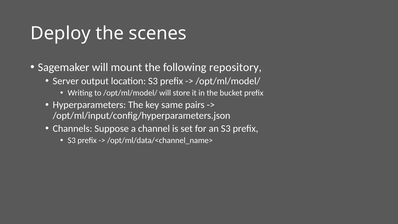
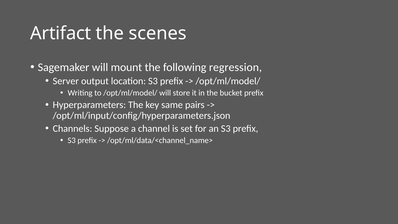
Deploy: Deploy -> Artifact (61, 33)
repository: repository -> regression (235, 67)
